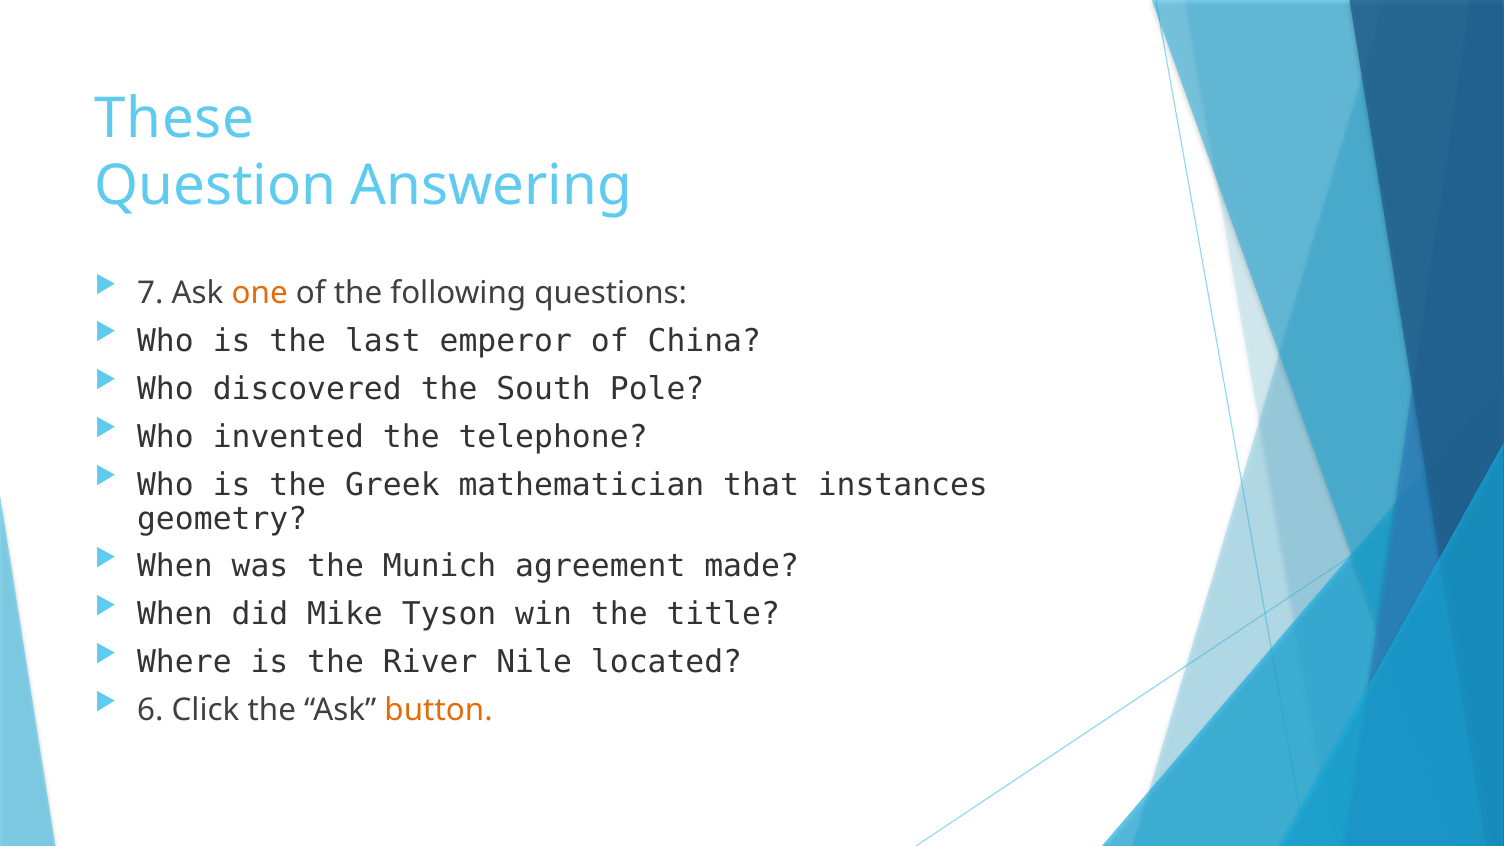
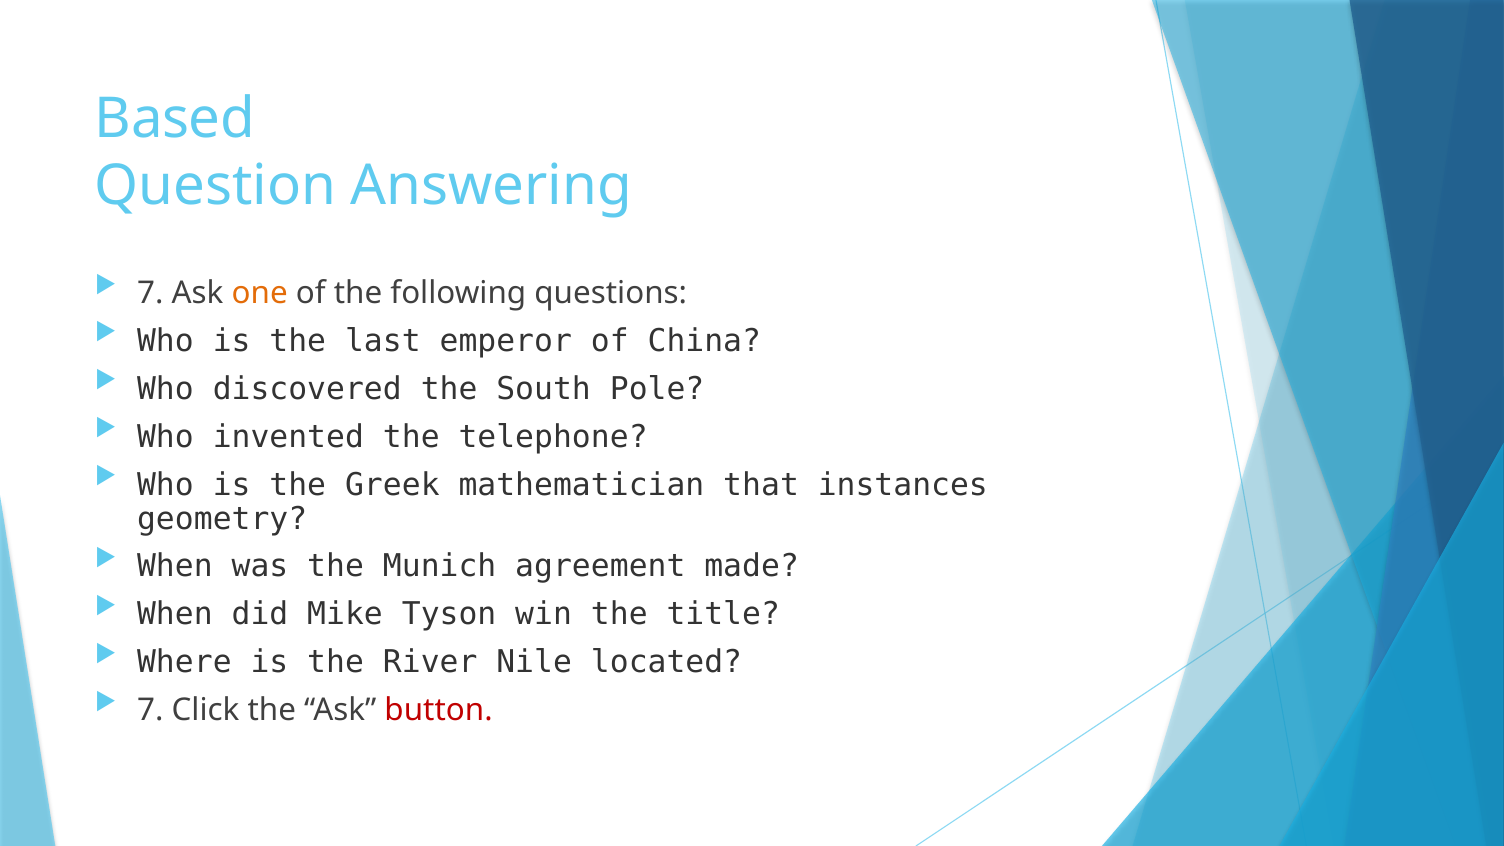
These: These -> Based (175, 119)
6: 6 -> 7 (150, 710)
button colour: orange -> red (439, 710)
